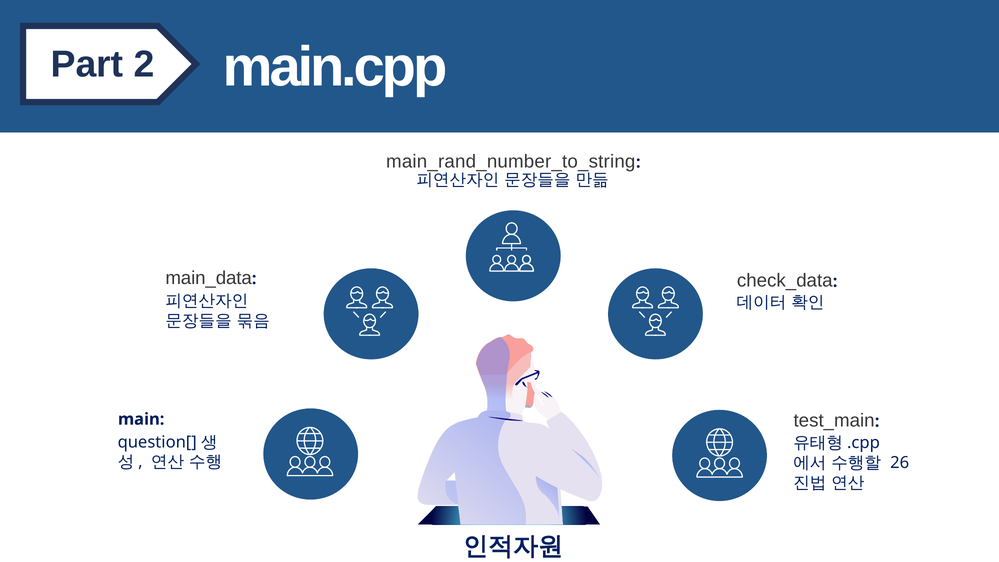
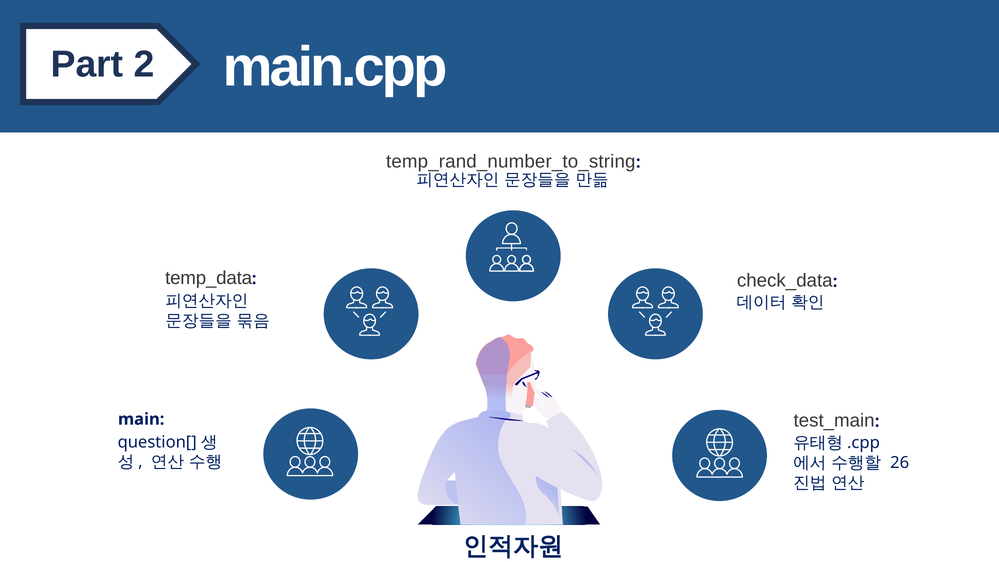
main_rand_number_to_string: main_rand_number_to_string -> temp_rand_number_to_string (511, 161)
main_data: main_data -> temp_data (209, 278)
